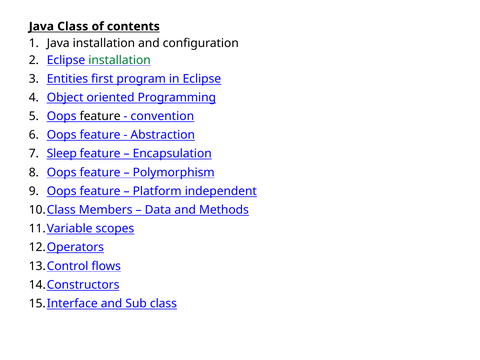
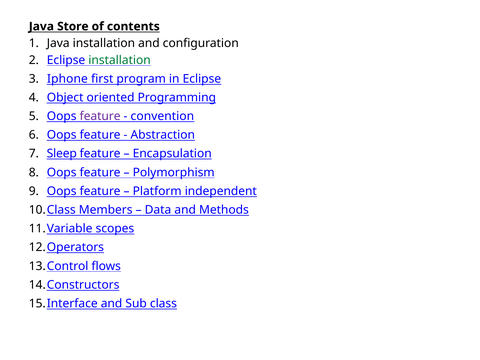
Java Class: Class -> Store (73, 26)
Entities: Entities -> Iphone (67, 79)
feature colour: black -> purple (100, 116)
